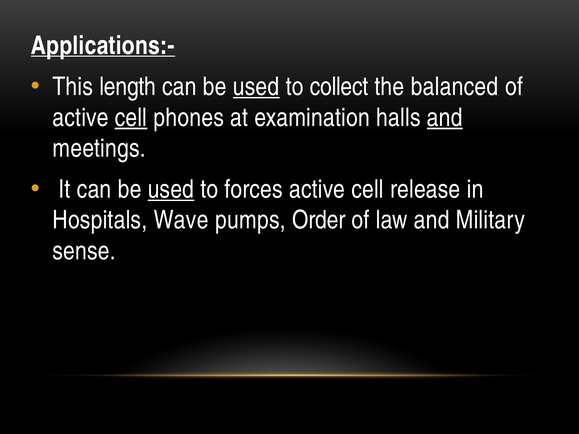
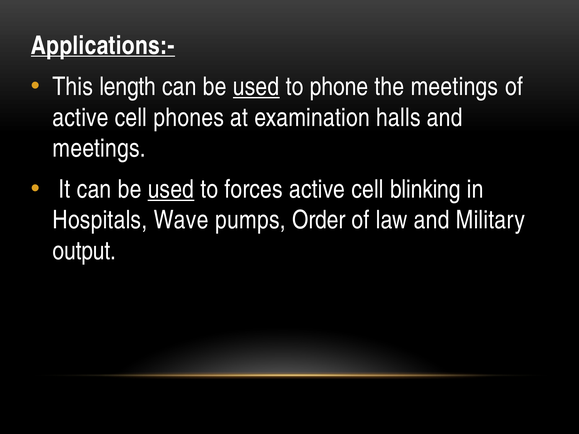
collect: collect -> phone (339, 87)
the balanced: balanced -> meetings (454, 87)
cell underline: present -> none (131, 118)
and underline: present -> none (445, 118)
release: release -> blinking (425, 189)
sense: sense -> output (84, 251)
